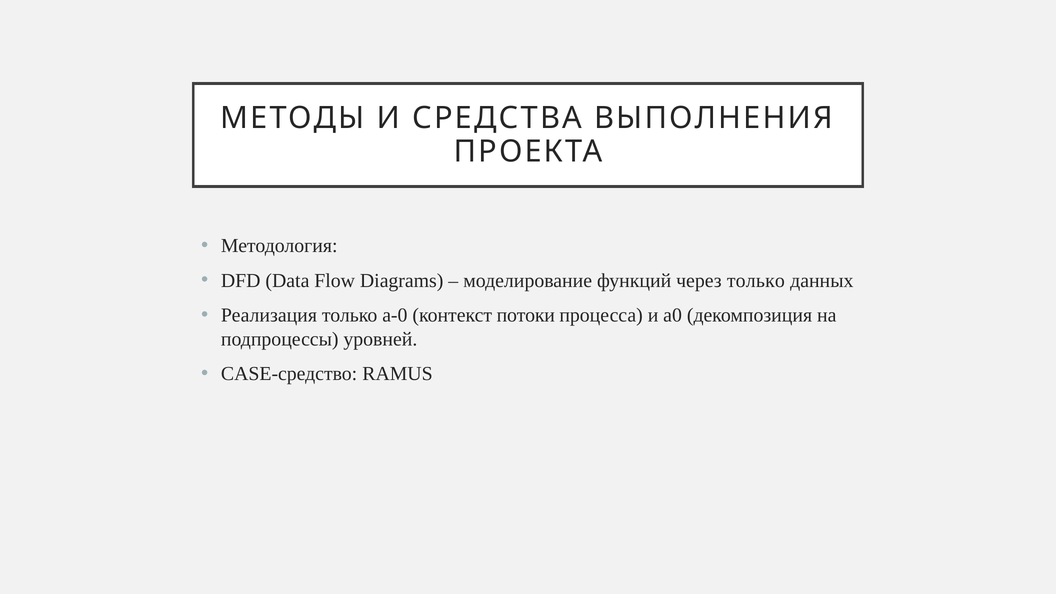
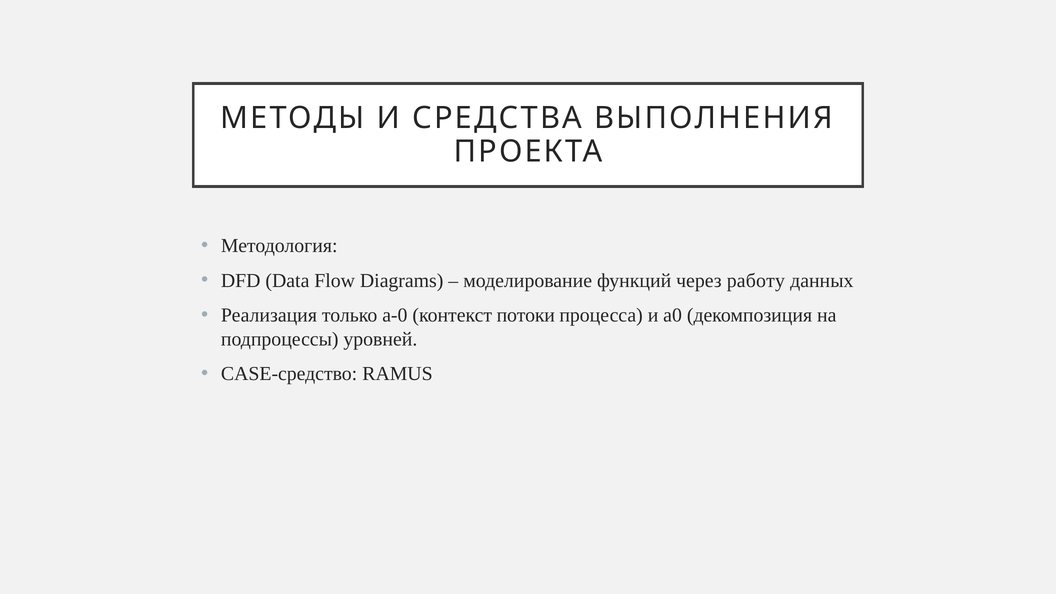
через только: только -> работу (756, 280)
